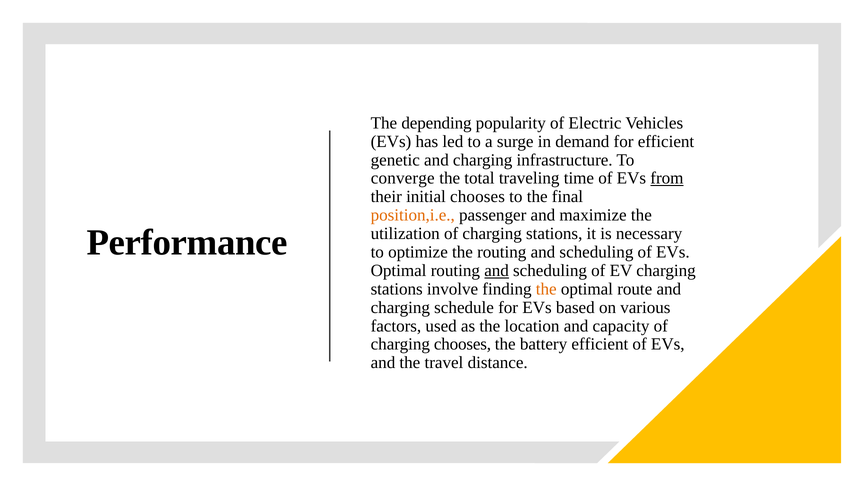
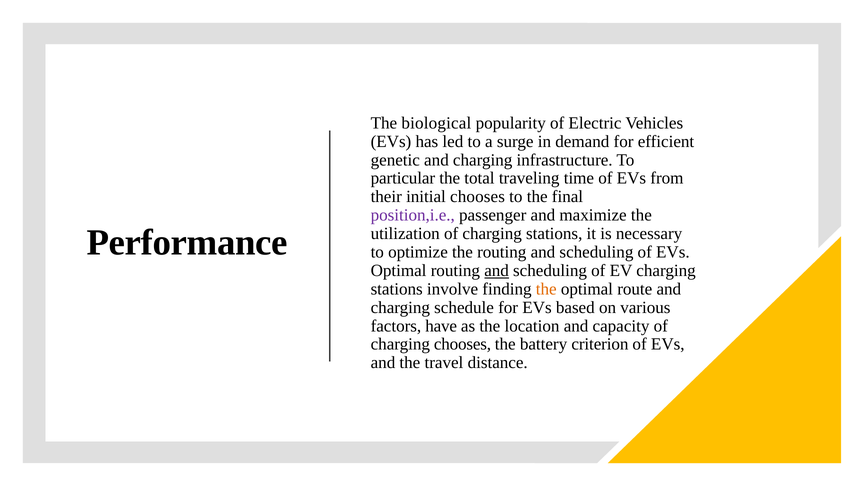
depending: depending -> biological (436, 123)
converge: converge -> particular (403, 178)
from underline: present -> none (667, 178)
position,i.e colour: orange -> purple (413, 215)
used: used -> have (441, 326)
battery efficient: efficient -> criterion (600, 344)
